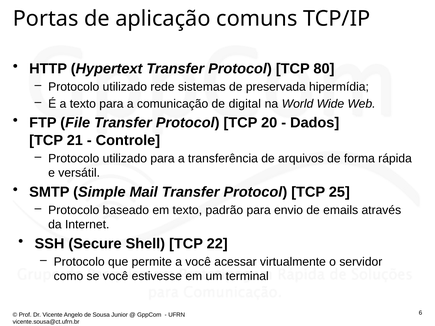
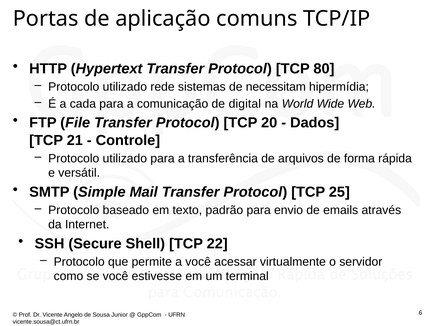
preservada: preservada -> necessitam (276, 87)
a texto: texto -> cada (83, 104)
